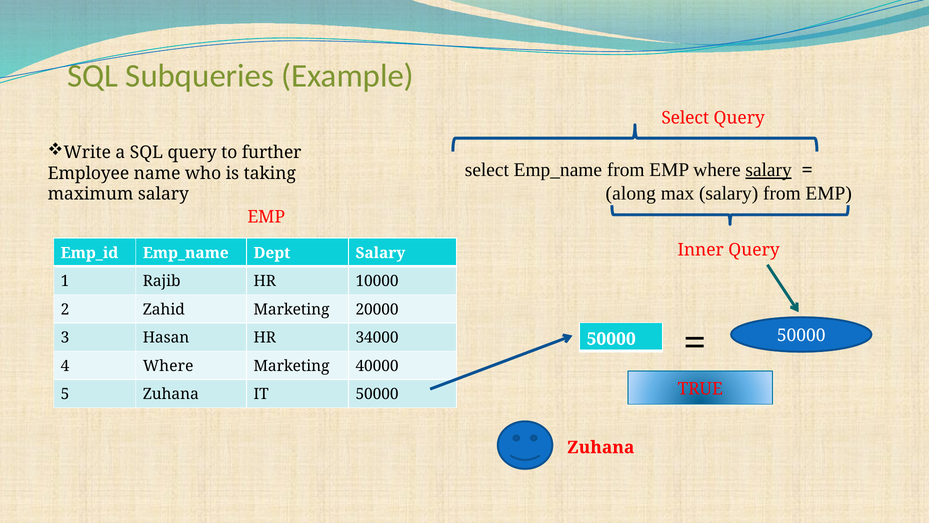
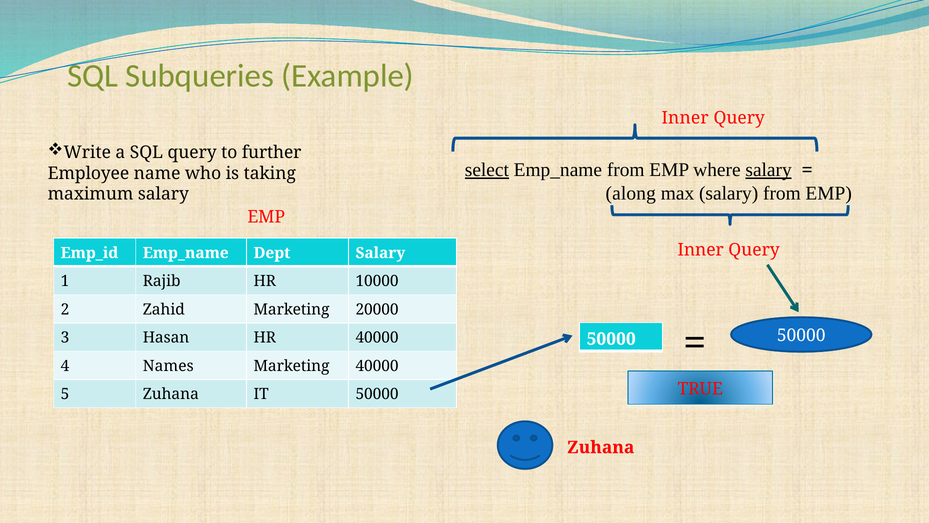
Select: Select -> Inner (685, 118)
select underline: none -> present (487, 170)
HR 34000: 34000 -> 40000 (377, 338)
4 Where: Where -> Names (168, 366)
